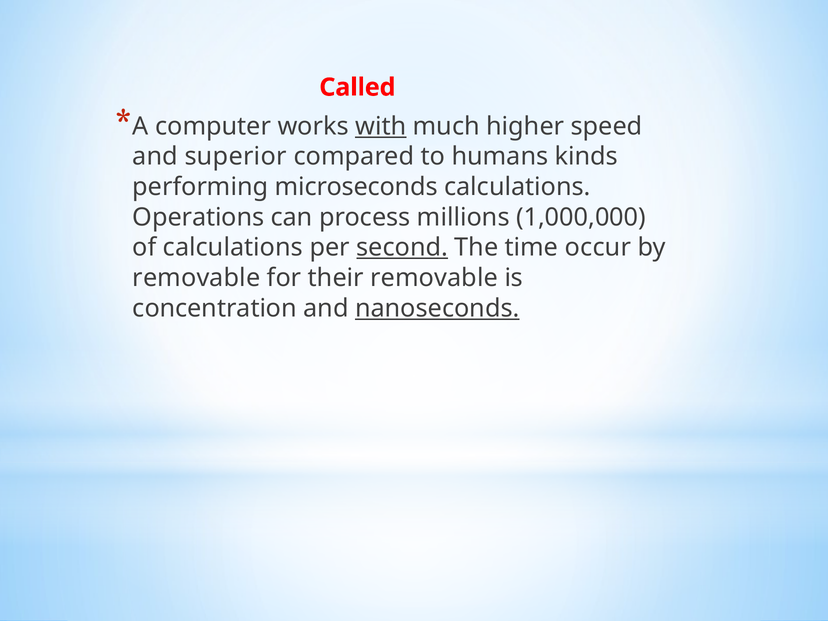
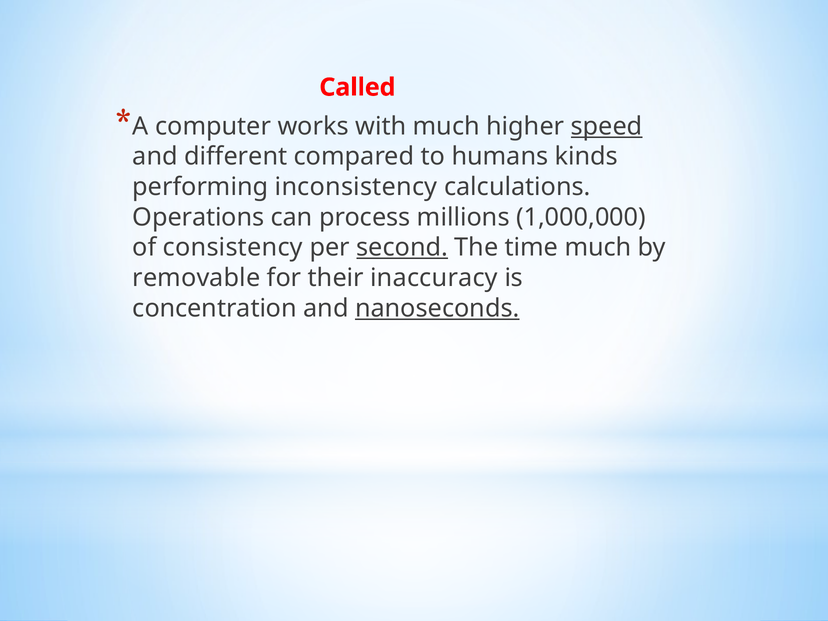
with underline: present -> none (381, 126)
speed underline: none -> present (607, 126)
superior: superior -> different (236, 157)
microseconds: microseconds -> inconsistency (356, 187)
of calculations: calculations -> consistency (233, 248)
time occur: occur -> much (598, 248)
their removable: removable -> inaccuracy (434, 278)
